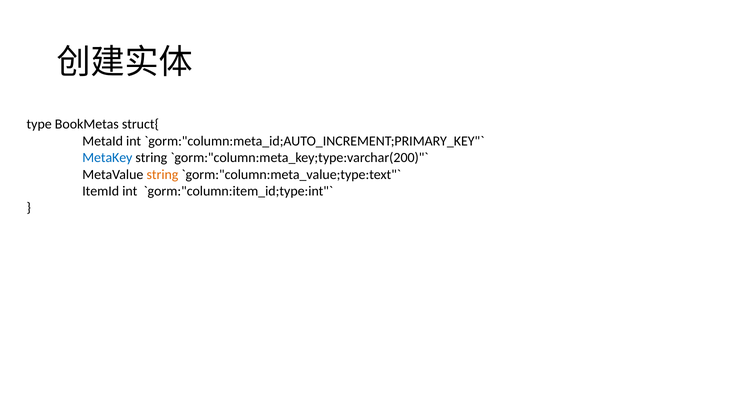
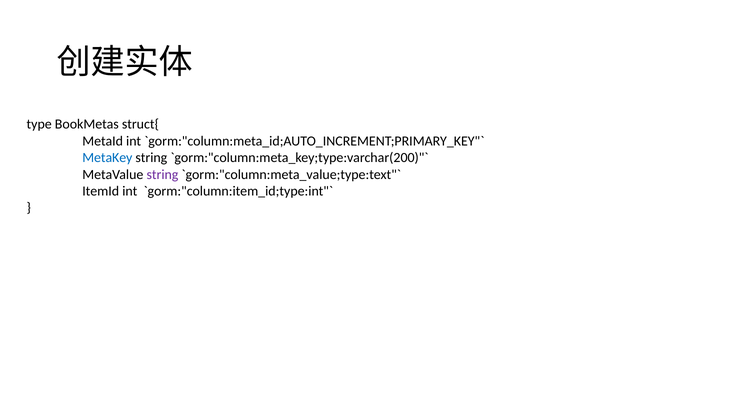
string colour: orange -> purple (162, 174)
